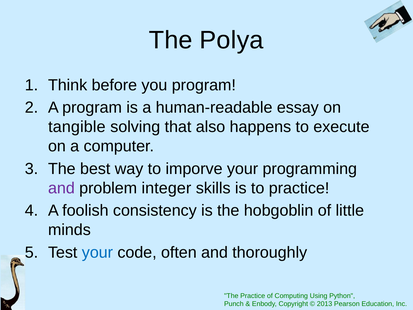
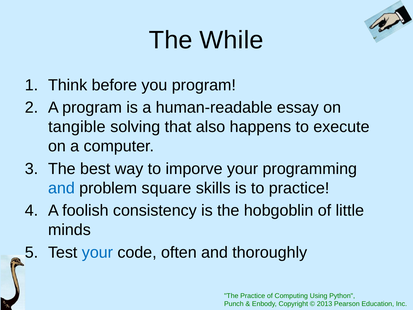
Polya: Polya -> While (232, 40)
and colour: purple -> blue (61, 188)
integer: integer -> square (166, 188)
